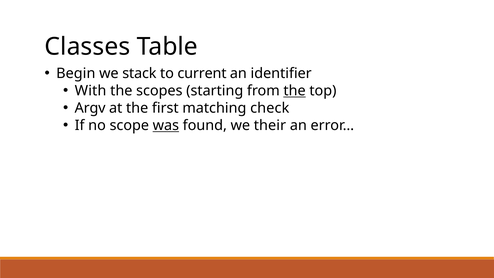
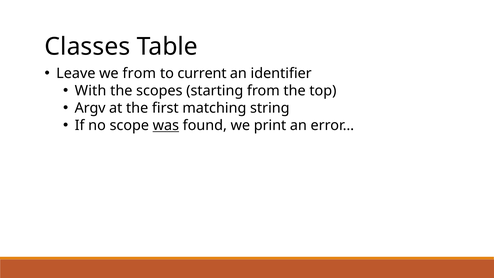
Begin: Begin -> Leave (76, 73)
we stack: stack -> from (139, 73)
the underline: present -> none (295, 91)
check: check -> string (270, 108)
their: their -> print (270, 125)
